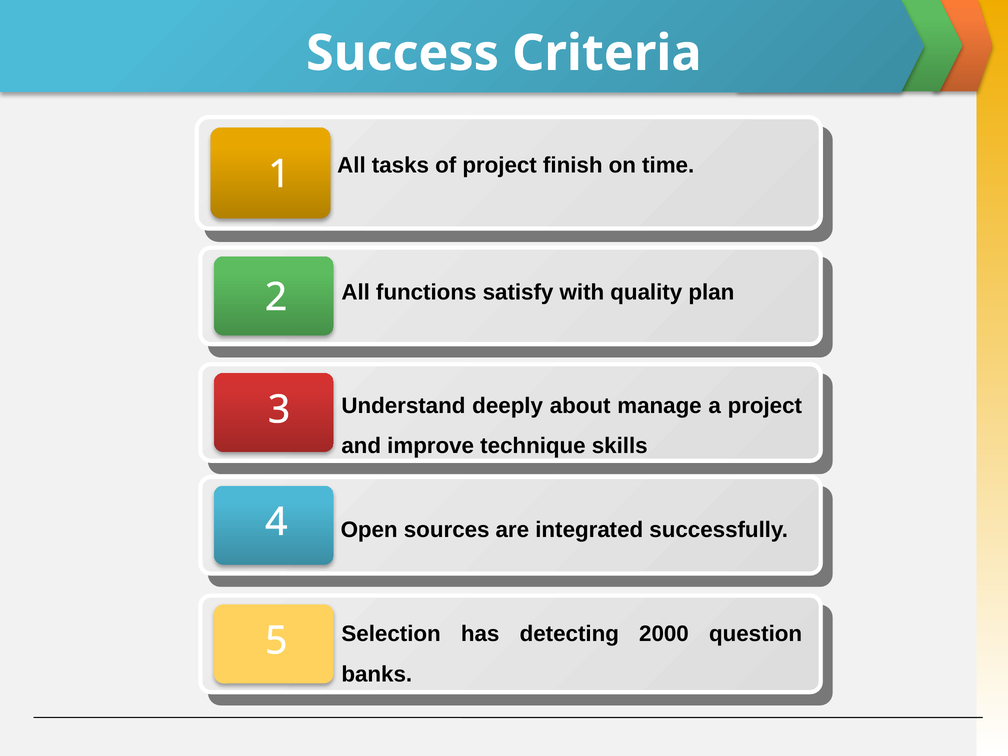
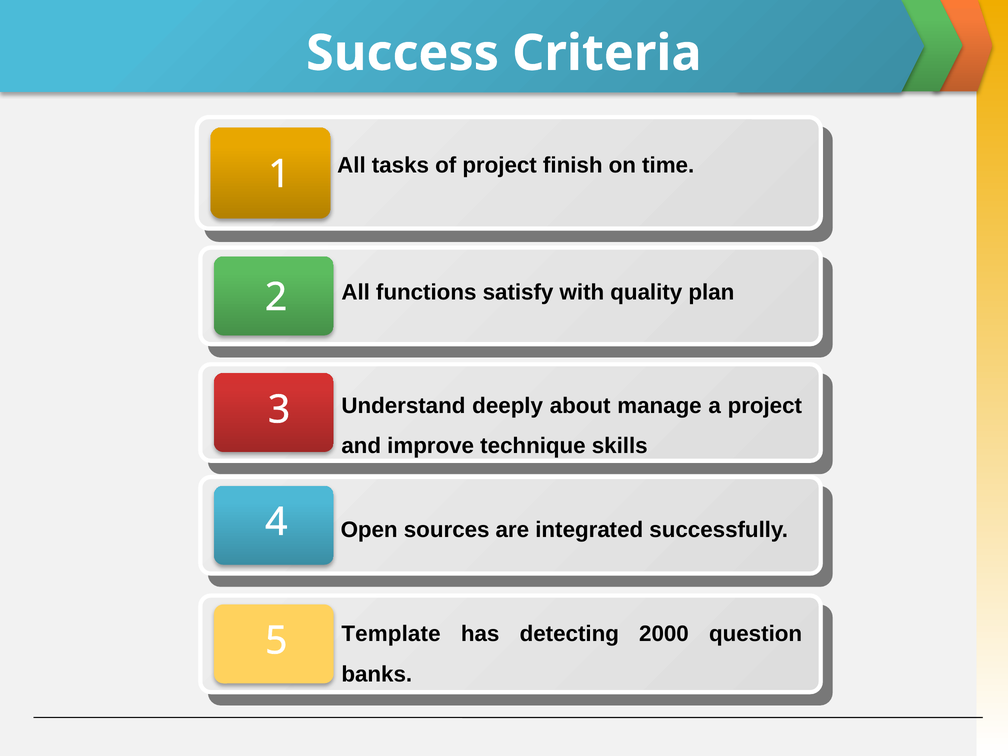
Selection: Selection -> Template (391, 634)
